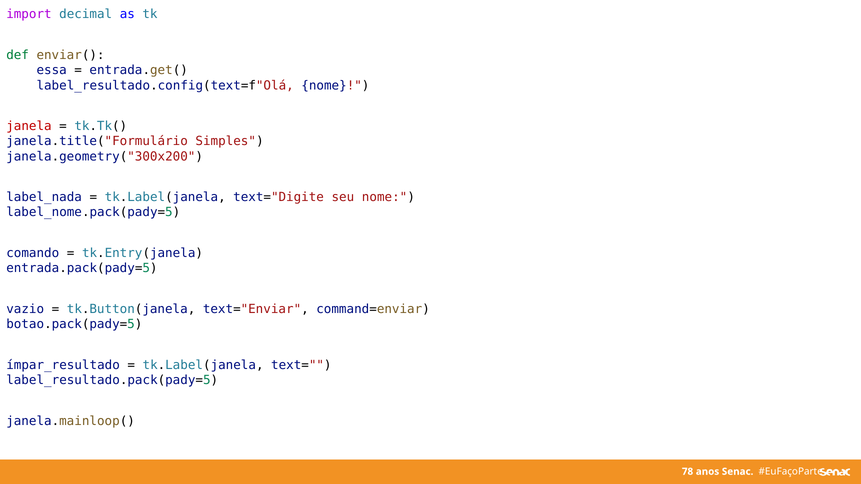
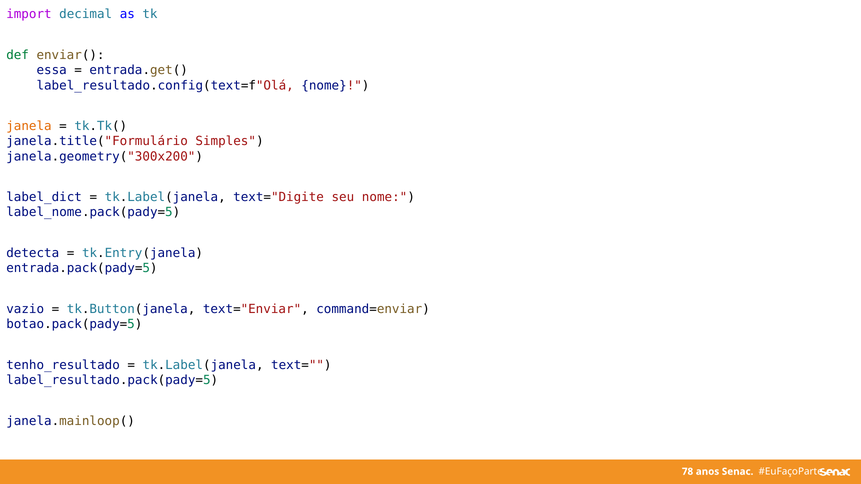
janela colour: red -> orange (29, 126)
label_nada: label_nada -> label_dict (44, 197)
comando: comando -> detecta (33, 253)
ímpar_resultado: ímpar_resultado -> tenho_resultado (63, 365)
